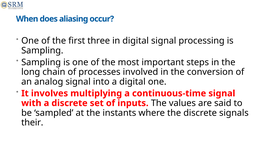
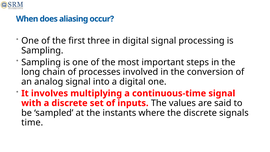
their: their -> time (32, 122)
